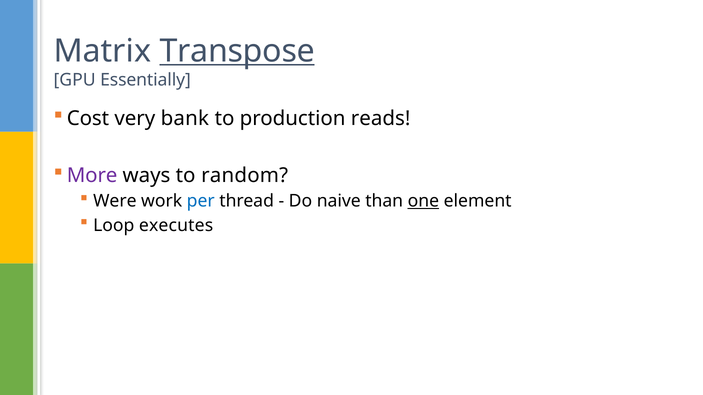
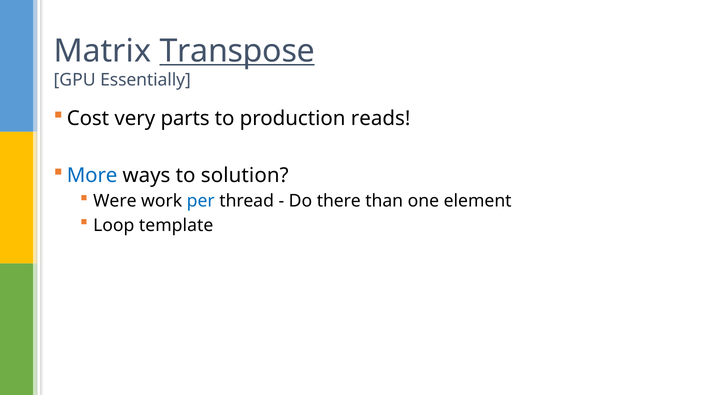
bank: bank -> parts (185, 119)
More colour: purple -> blue (92, 175)
random: random -> solution (245, 175)
naive: naive -> there (339, 201)
one underline: present -> none (423, 201)
executes: executes -> template (176, 226)
